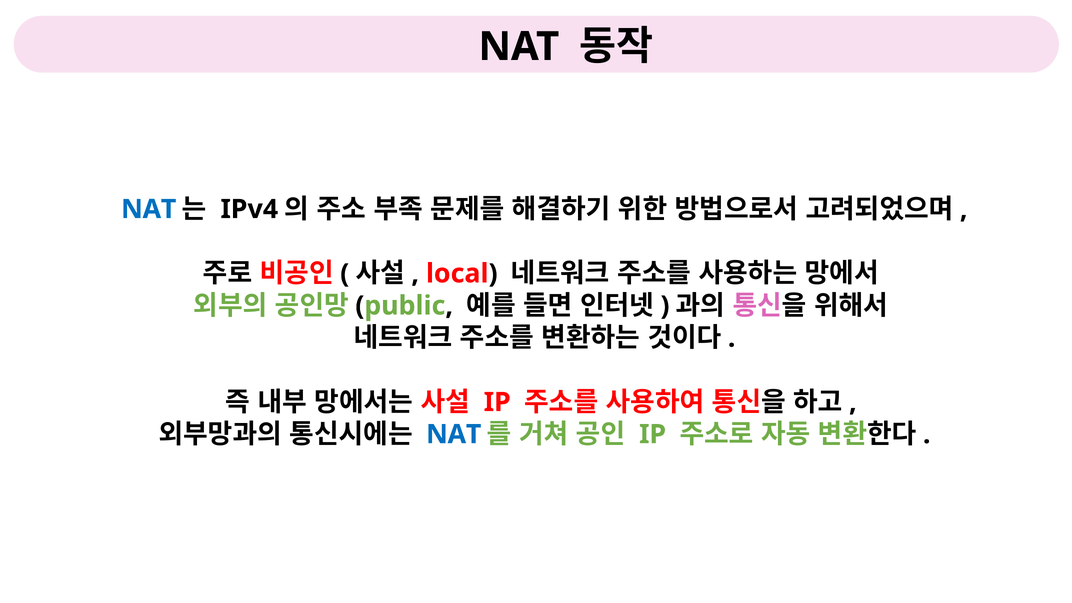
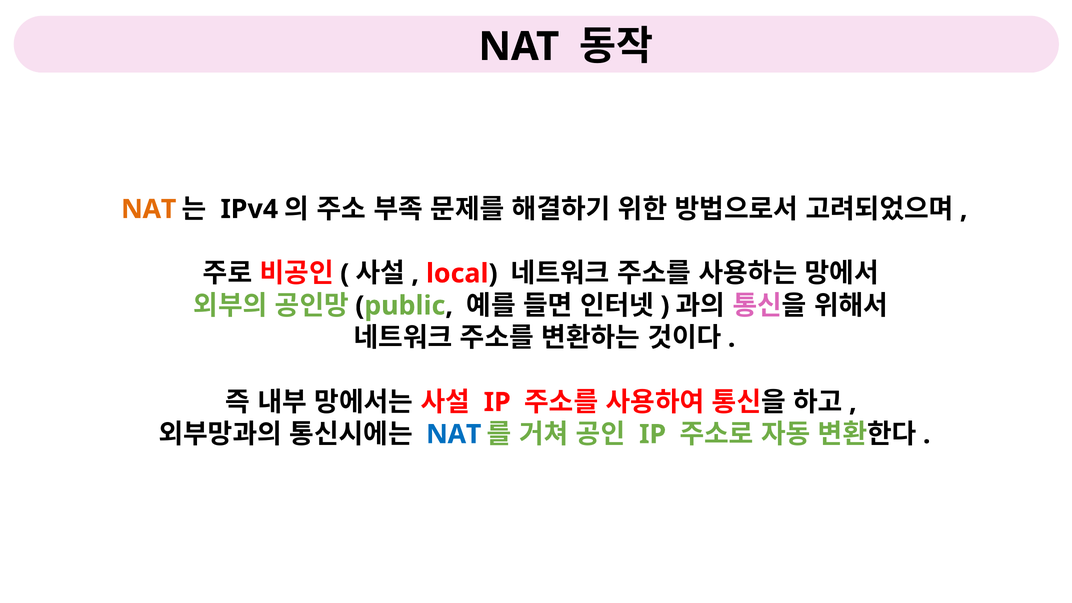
NAT colour: blue -> orange (149, 209)
